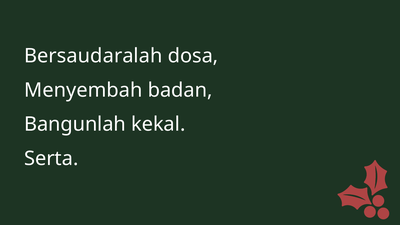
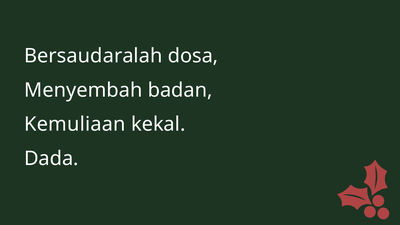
Bangunlah: Bangunlah -> Kemuliaan (75, 124)
Serta: Serta -> Dada (51, 159)
